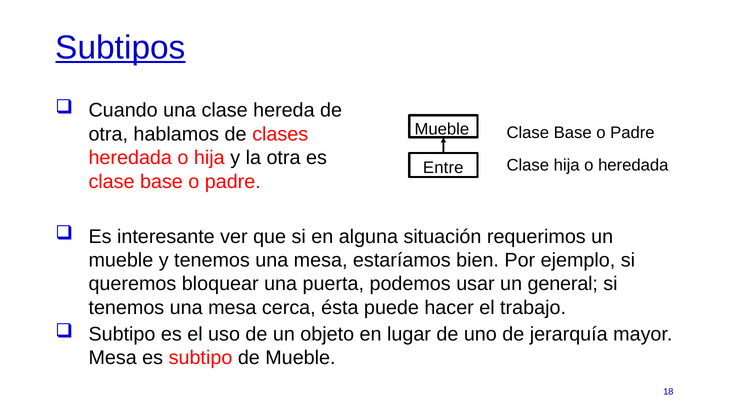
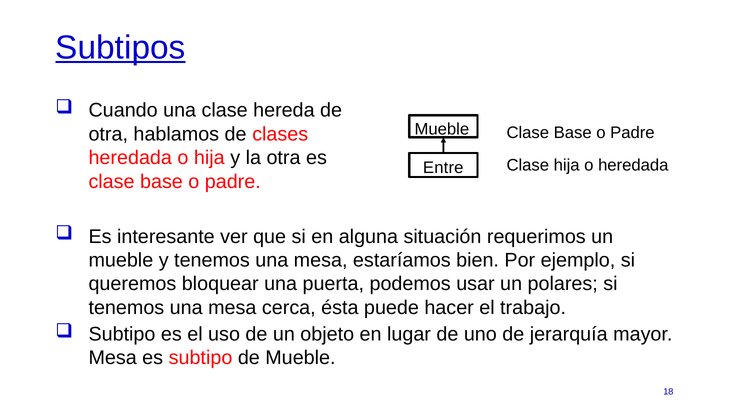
general: general -> polares (563, 284)
